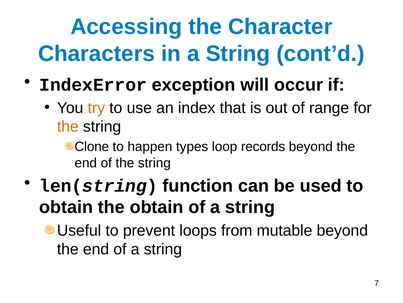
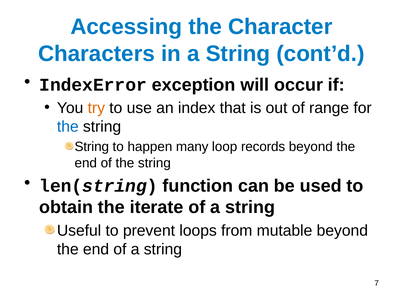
the colour: orange -> blue (68, 127)
Clone: Clone -> String (92, 147)
types: types -> many (192, 147)
the obtain: obtain -> iterate (157, 207)
